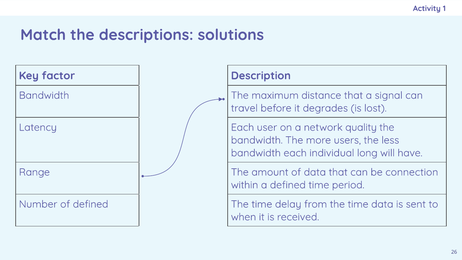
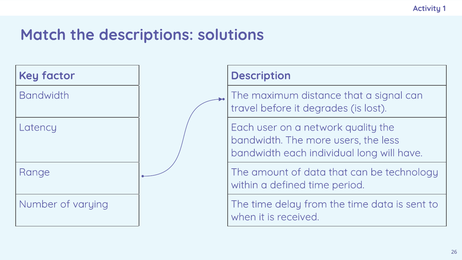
connection: connection -> technology (412, 172)
of defined: defined -> varying (91, 204)
